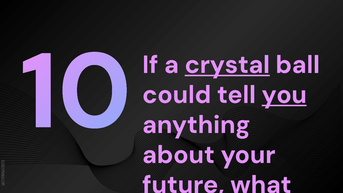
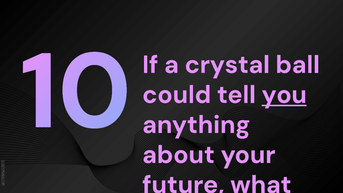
crystal underline: present -> none (227, 65)
